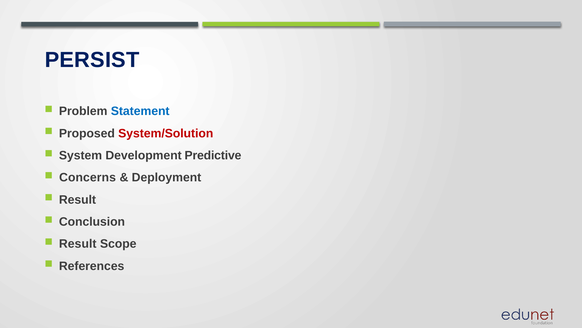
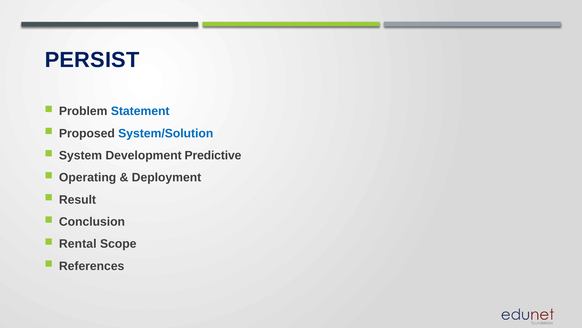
System/Solution colour: red -> blue (166, 133)
Concerns: Concerns -> Operating (88, 177)
Result: Result -> Rental (78, 243)
